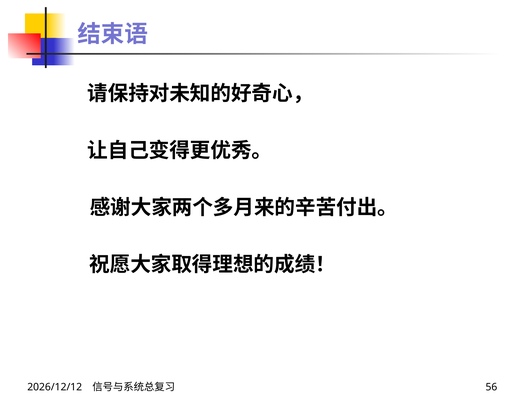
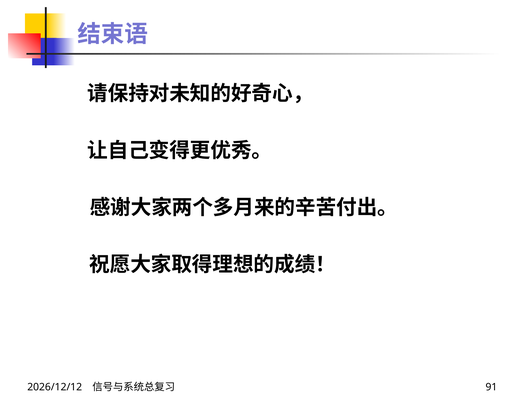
56: 56 -> 91 (491, 387)
